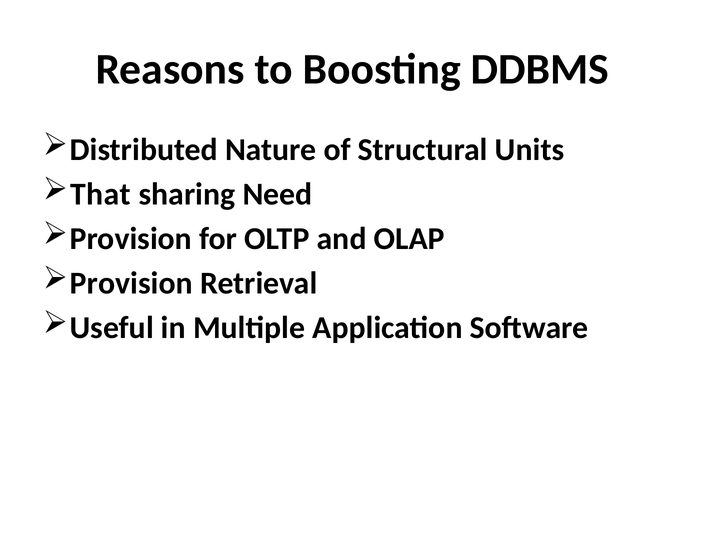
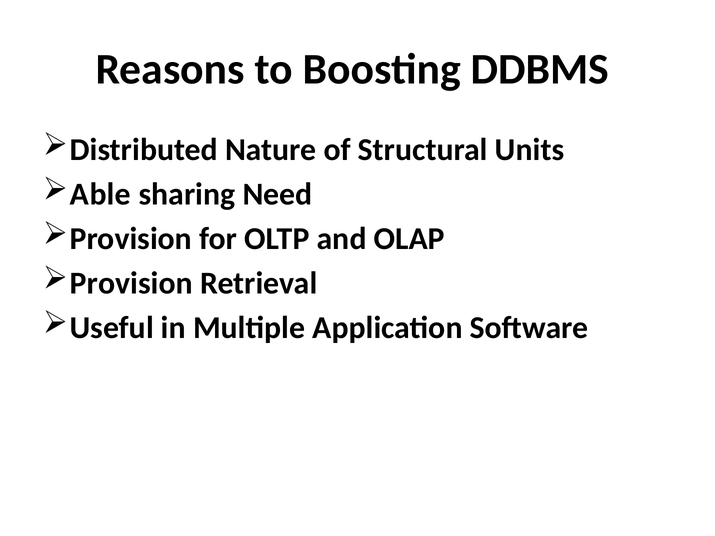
That: That -> Able (100, 194)
